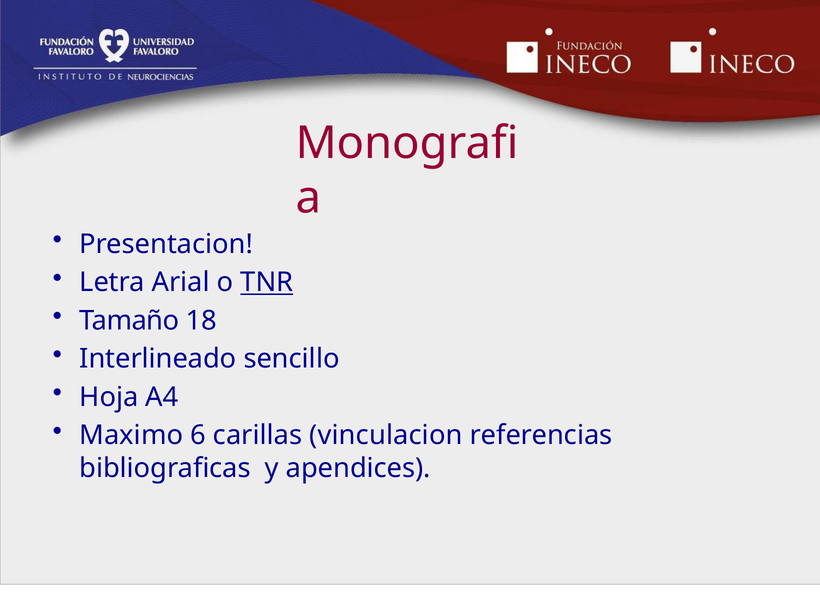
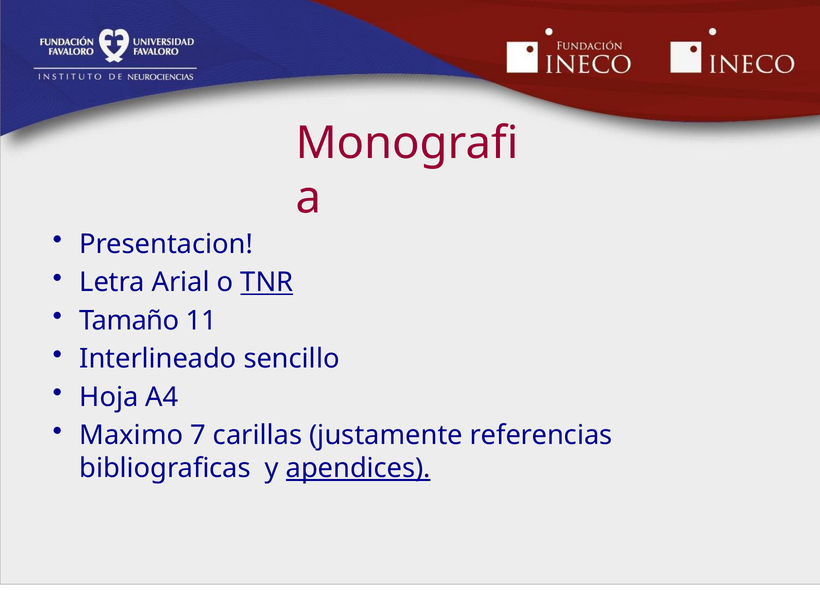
18: 18 -> 11 (201, 321)
6: 6 -> 7 (198, 435)
vinculacion: vinculacion -> justamente (386, 435)
apendices underline: none -> present (358, 468)
